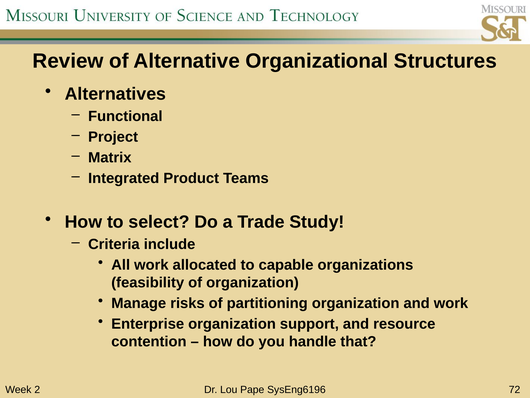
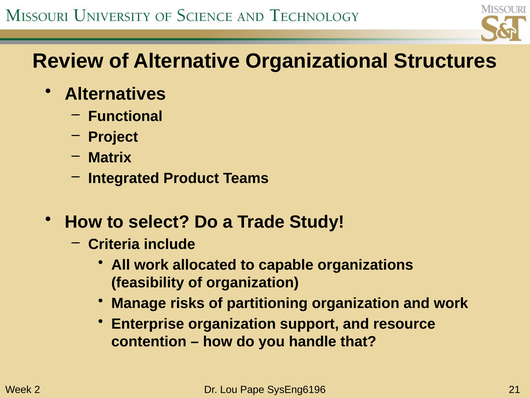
72: 72 -> 21 (515, 389)
